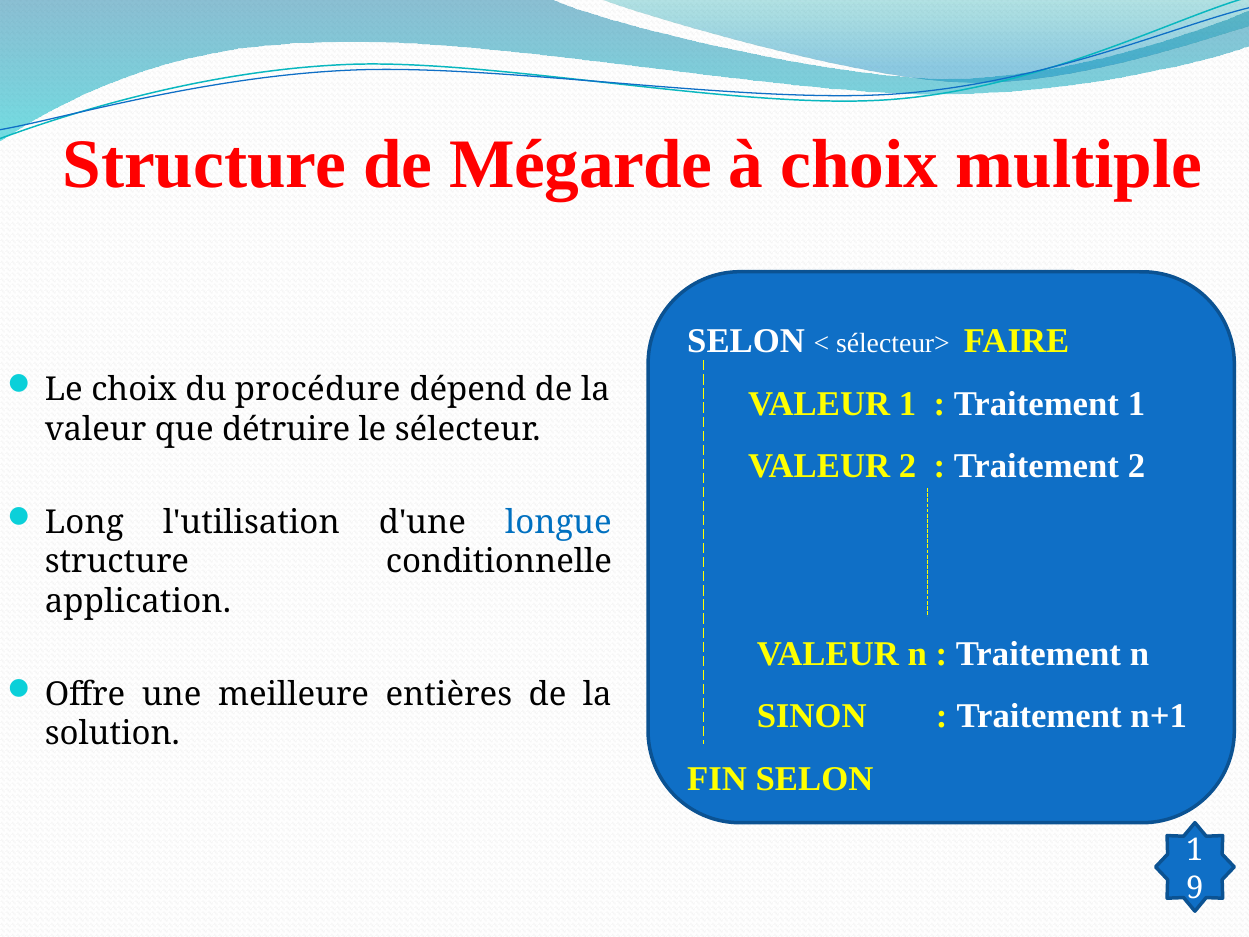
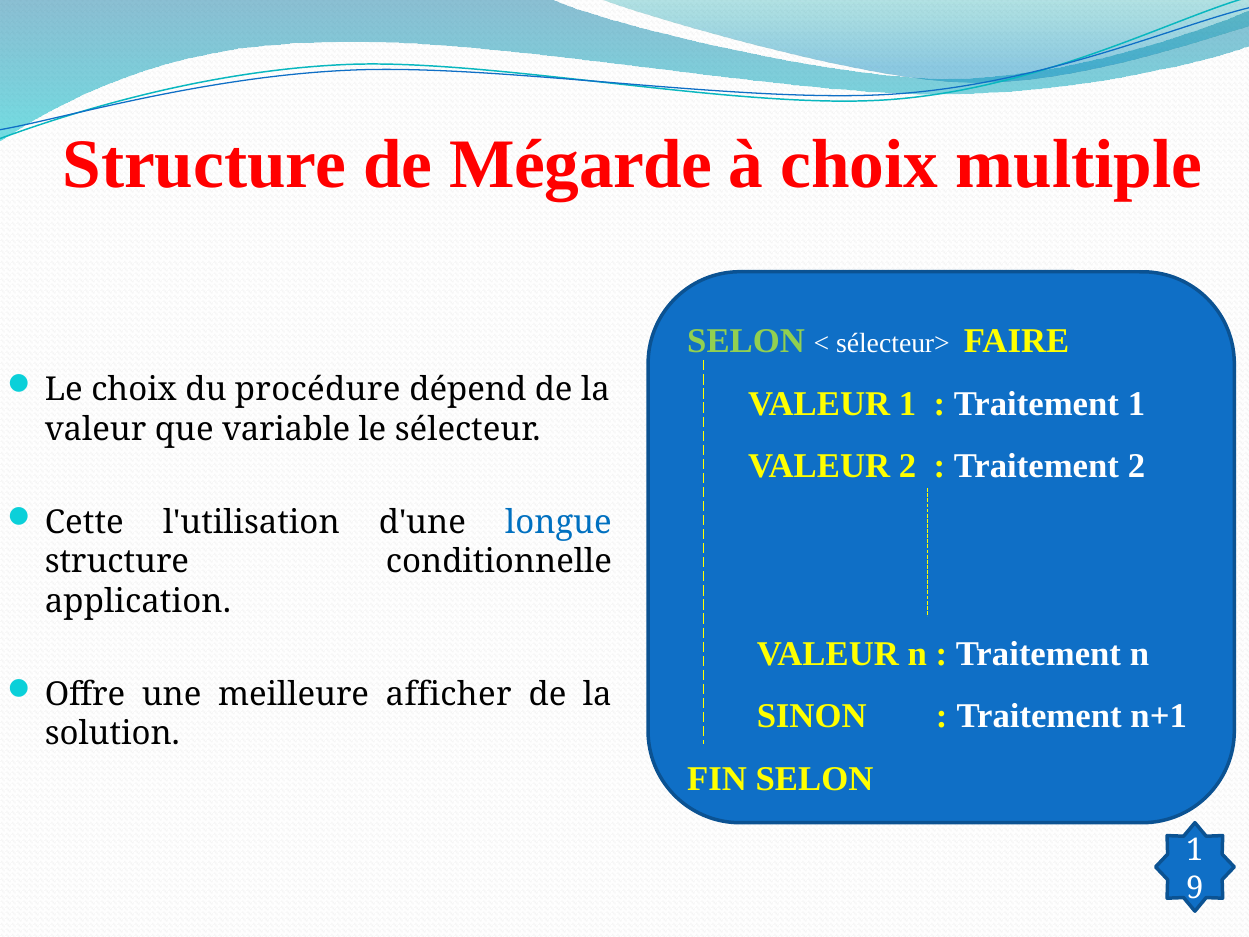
SELON colour: white -> light green (746, 341)
détruire: détruire -> variable (286, 429)
Long: Long -> Cette (84, 522)
entières: entières -> afficher (449, 694)
